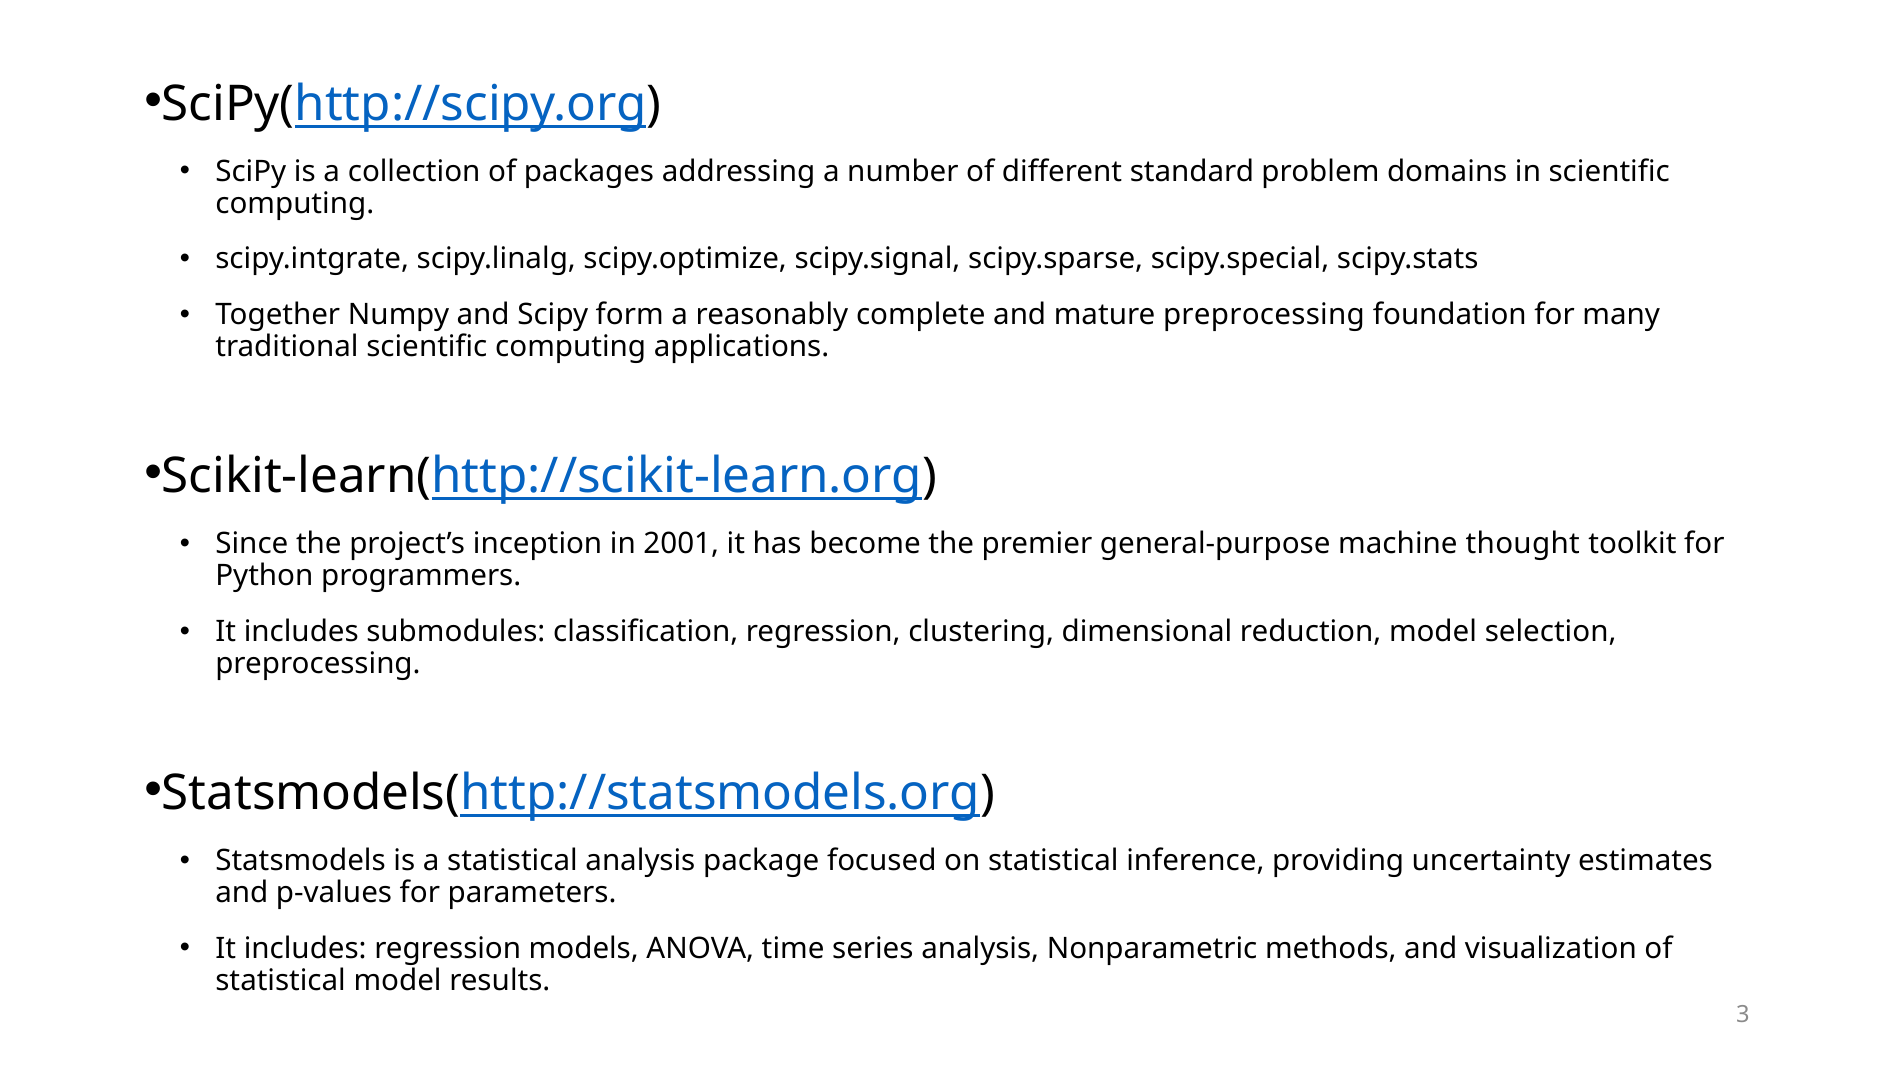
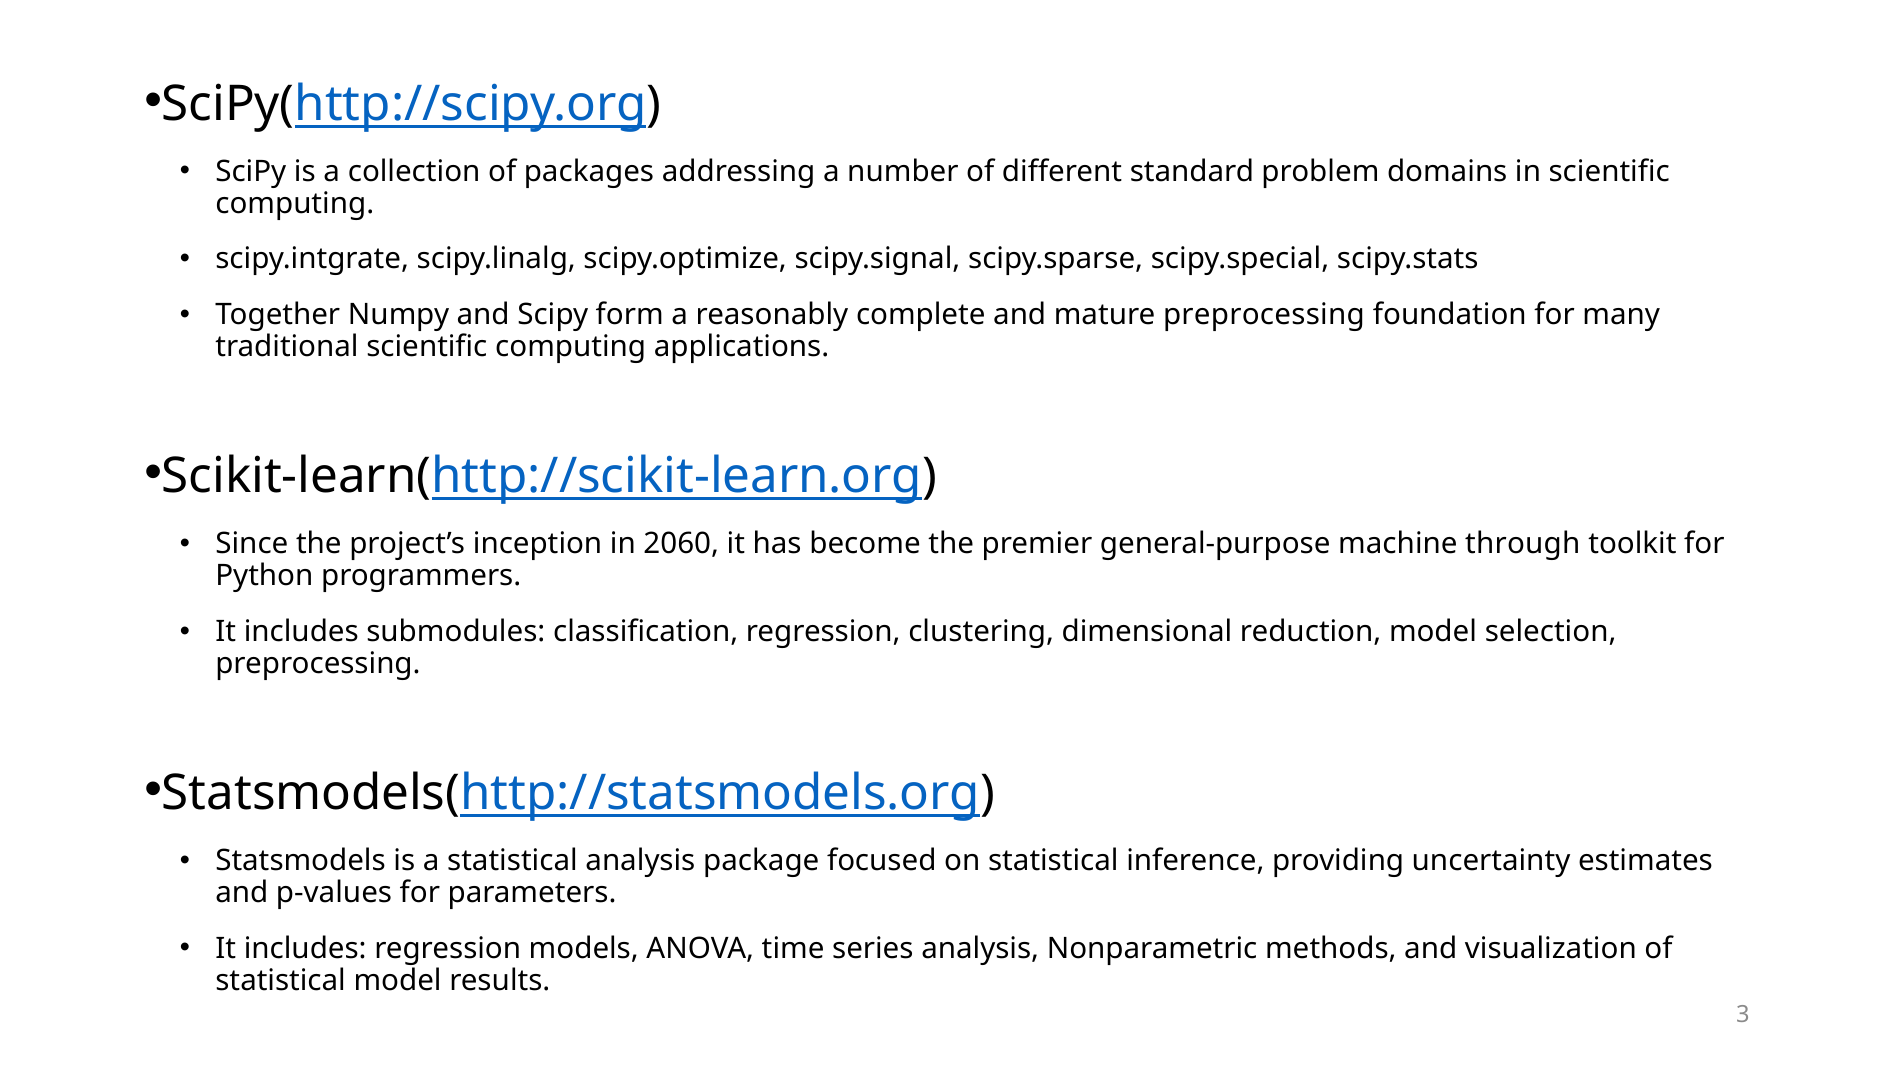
2001: 2001 -> 2060 (681, 544)
thought: thought -> through (1523, 544)
